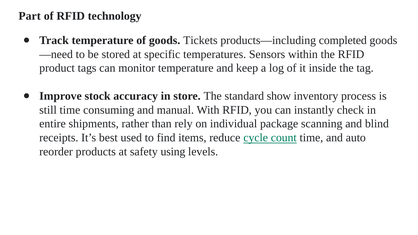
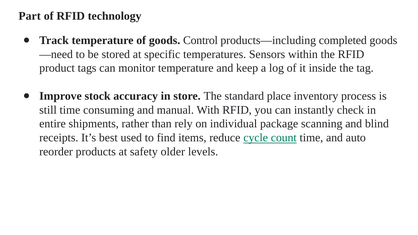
Tickets: Tickets -> Control (200, 40)
show: show -> place (279, 96)
using: using -> older (173, 152)
